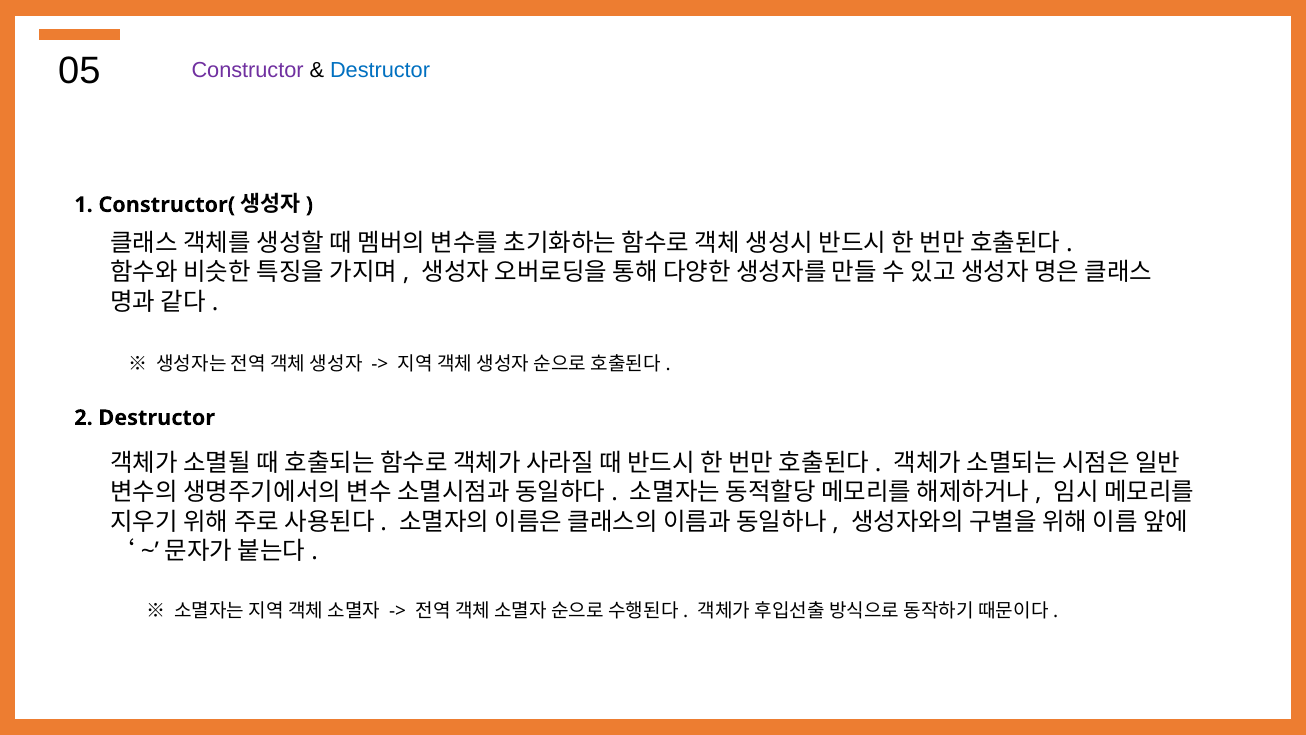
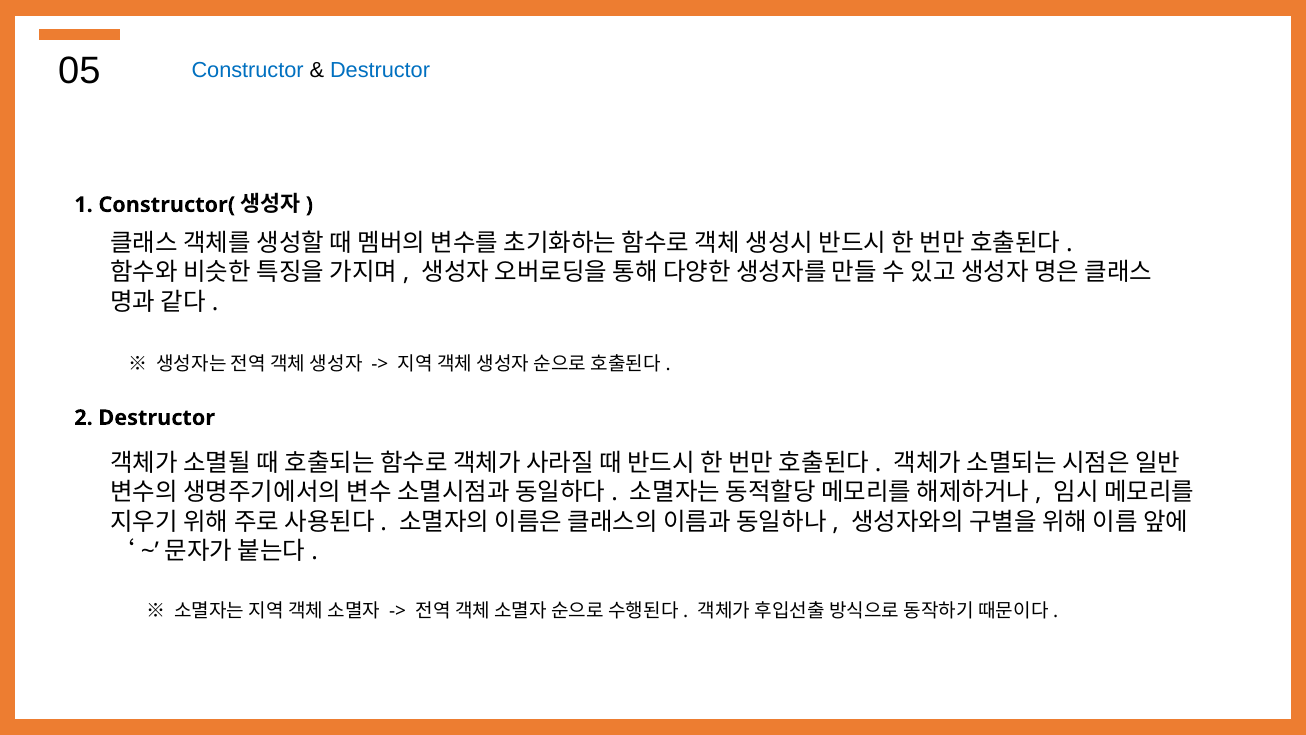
Constructor colour: purple -> blue (248, 70)
